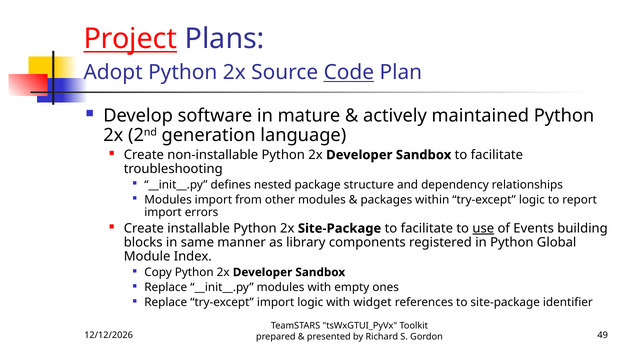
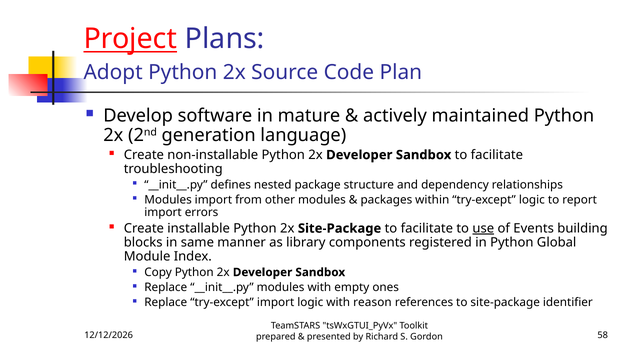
Code underline: present -> none (349, 73)
widget: widget -> reason (372, 302)
49: 49 -> 58 (603, 335)
